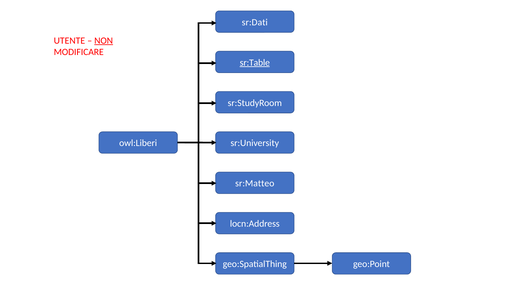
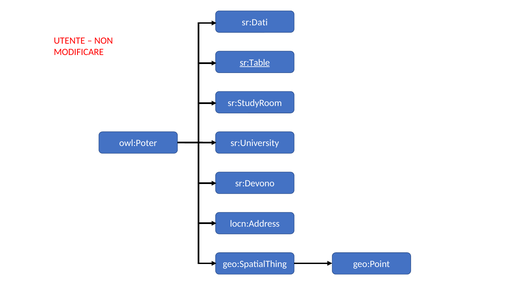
NON underline: present -> none (104, 41)
owl:Liberi: owl:Liberi -> owl:Poter (138, 143)
sr:Matteo: sr:Matteo -> sr:Devono (255, 184)
